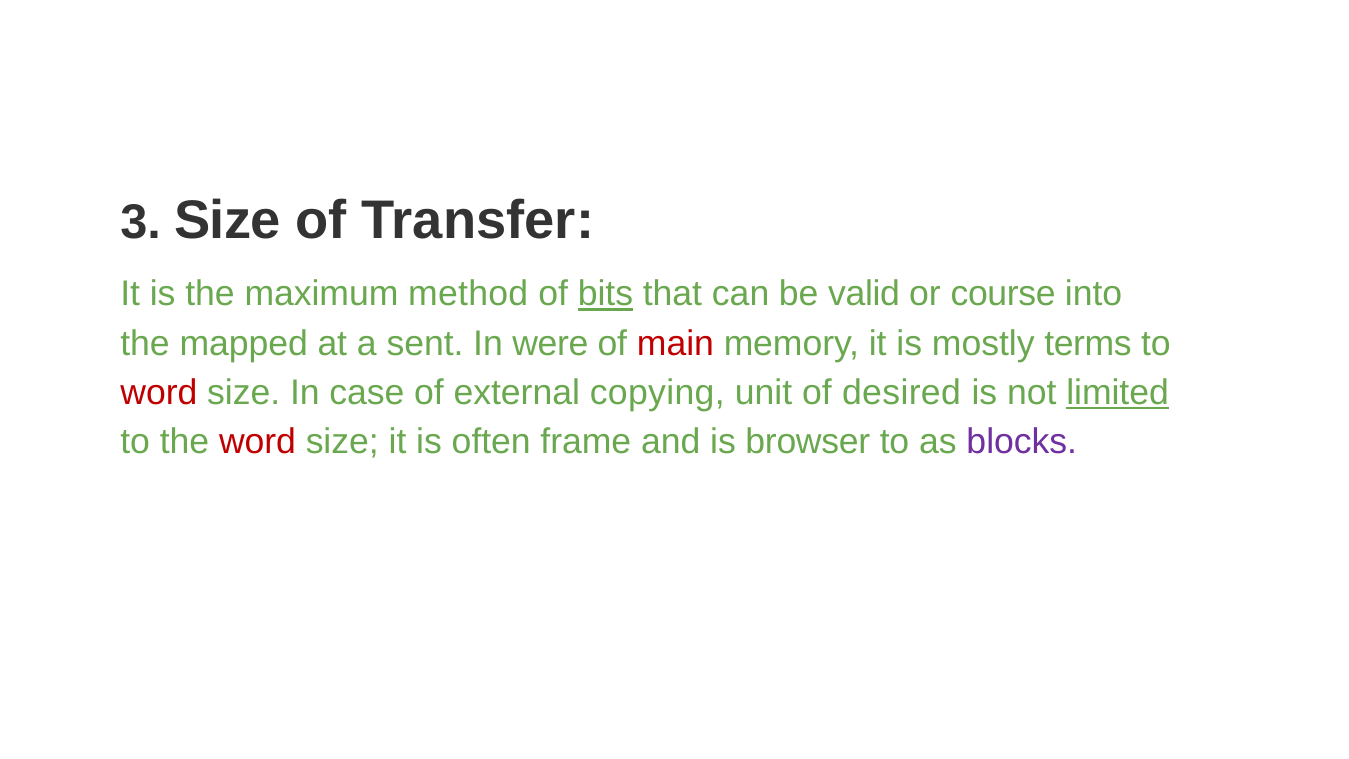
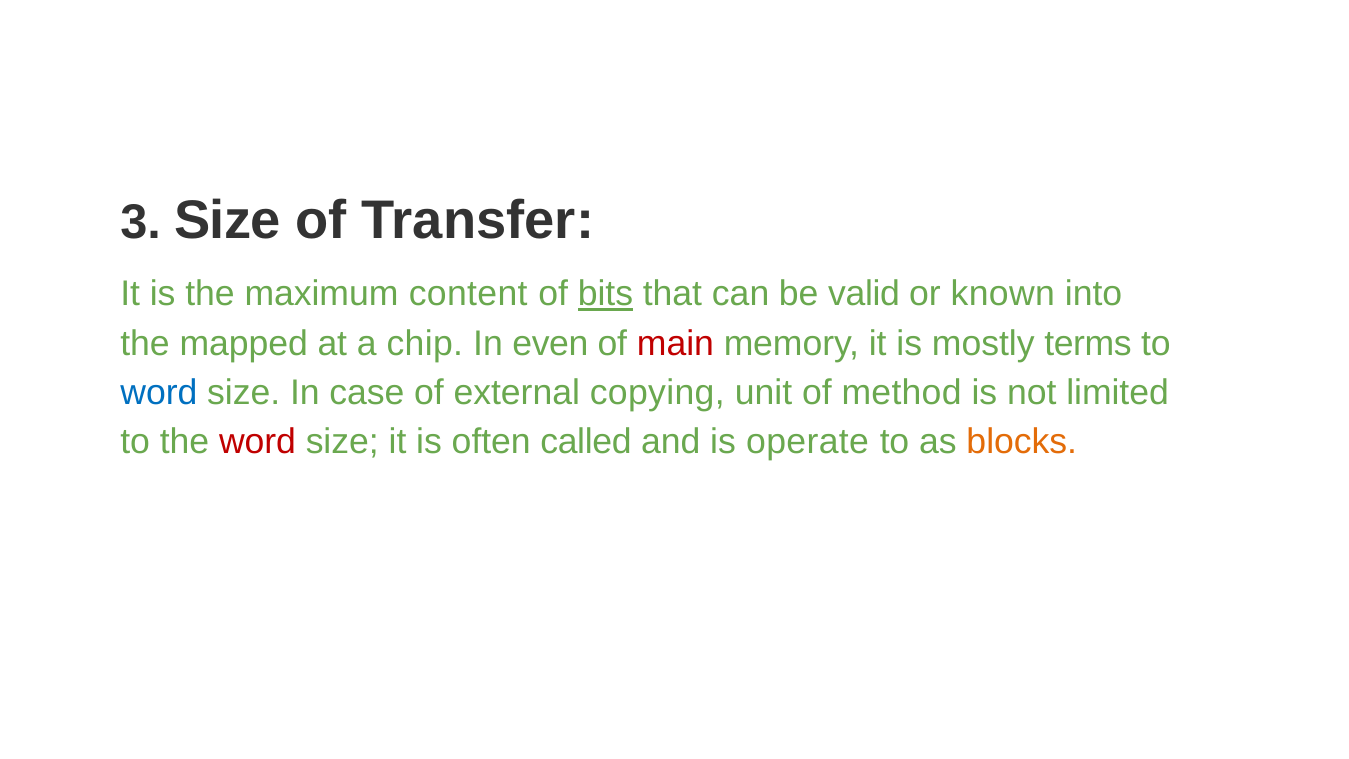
method: method -> content (468, 294)
course: course -> known (1003, 294)
sent: sent -> chip (425, 343)
were: were -> even (550, 343)
word colour: red -> blue (159, 392)
desired: desired -> method (902, 392)
limited underline: present -> none (1118, 392)
frame: frame -> called (586, 441)
browser: browser -> operate (808, 441)
blocks colour: purple -> orange (1022, 441)
